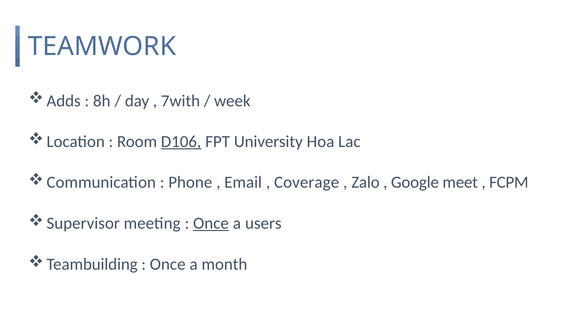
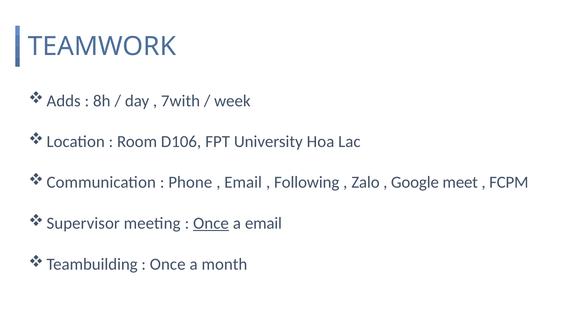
D106 underline: present -> none (181, 142)
Coverage: Coverage -> Following (307, 182)
a users: users -> email (263, 223)
